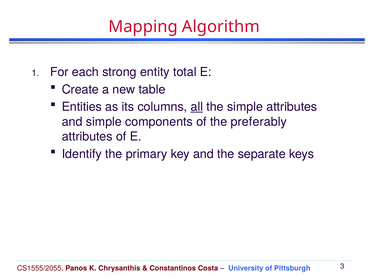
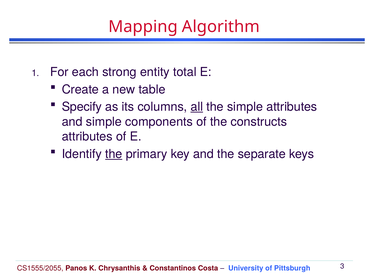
Entities: Entities -> Specify (82, 107)
preferably: preferably -> constructs (259, 122)
the underline: none -> present (114, 154)
